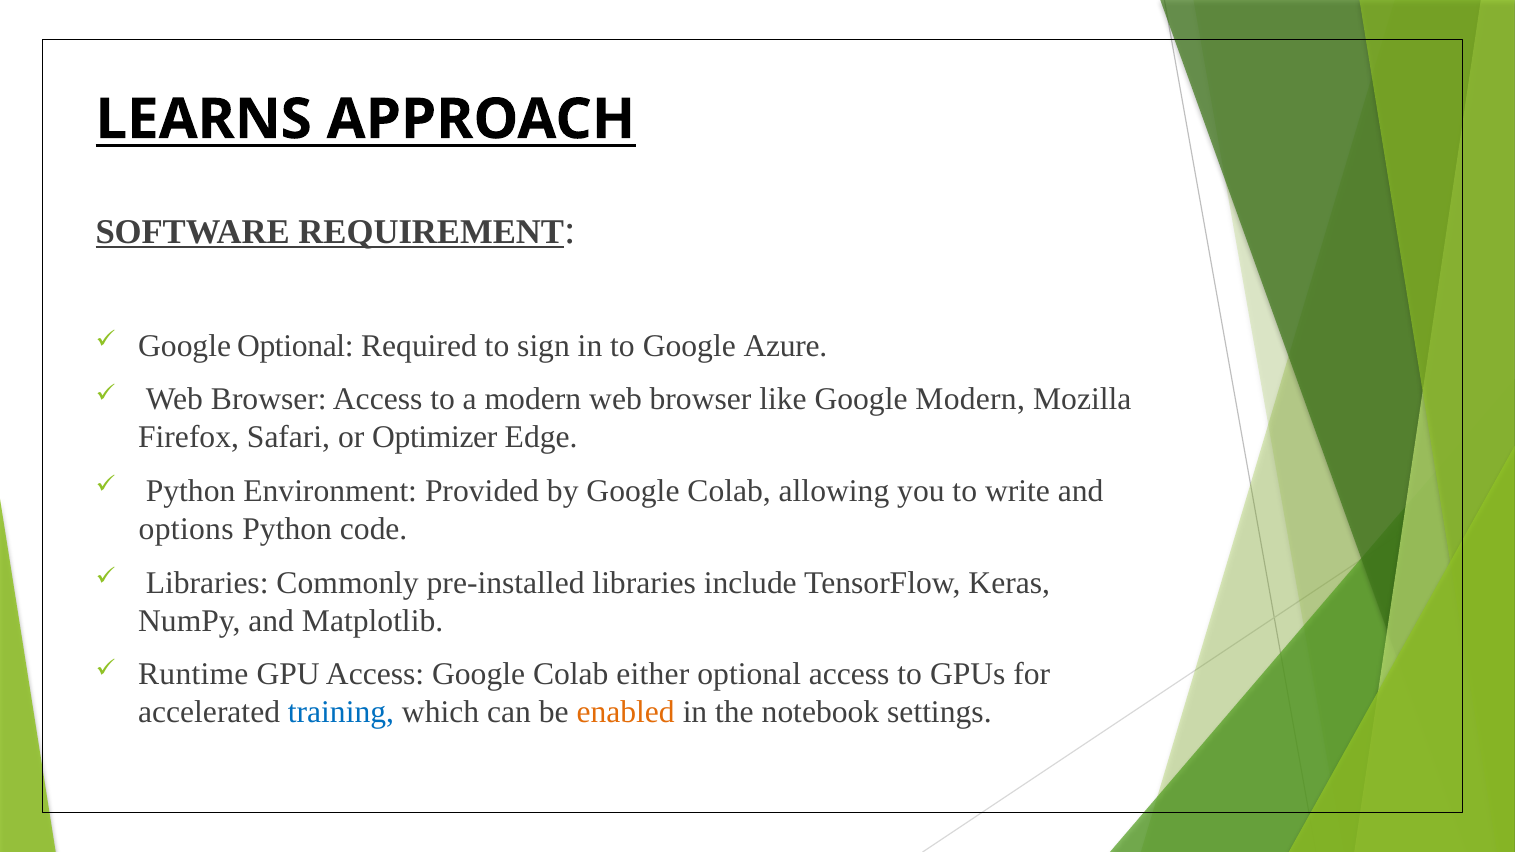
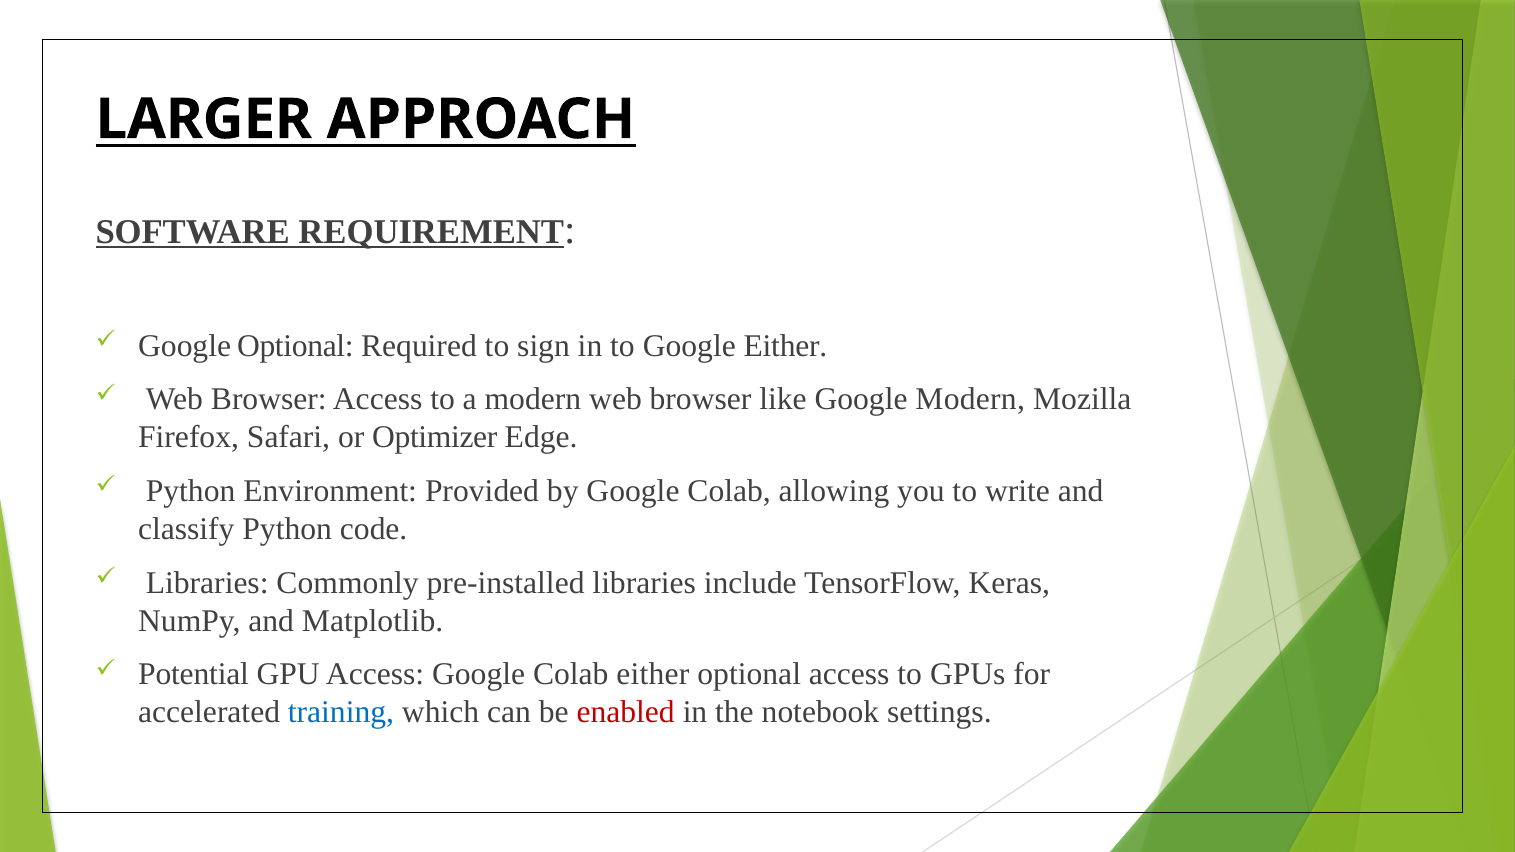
LEARNS: LEARNS -> LARGER (204, 119)
Google Azure: Azure -> Either (785, 346)
options: options -> classify (186, 529)
Runtime: Runtime -> Potential (194, 675)
enabled colour: orange -> red (626, 713)
